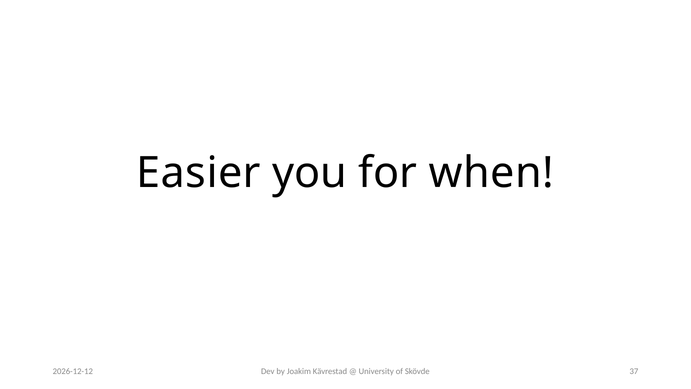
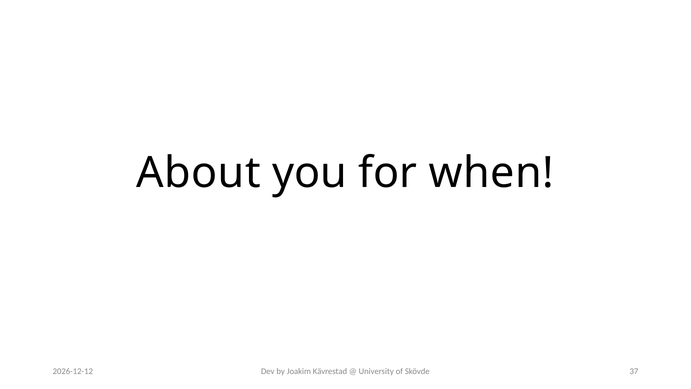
Easier: Easier -> About (199, 173)
